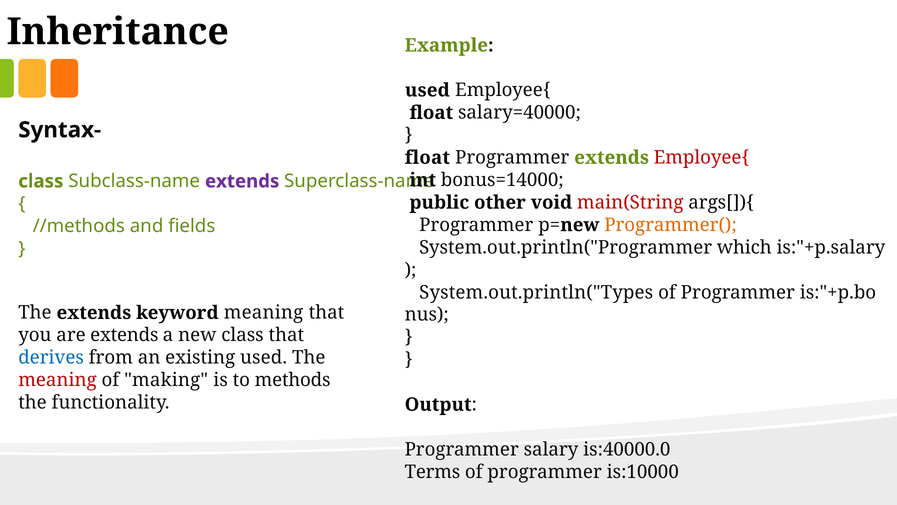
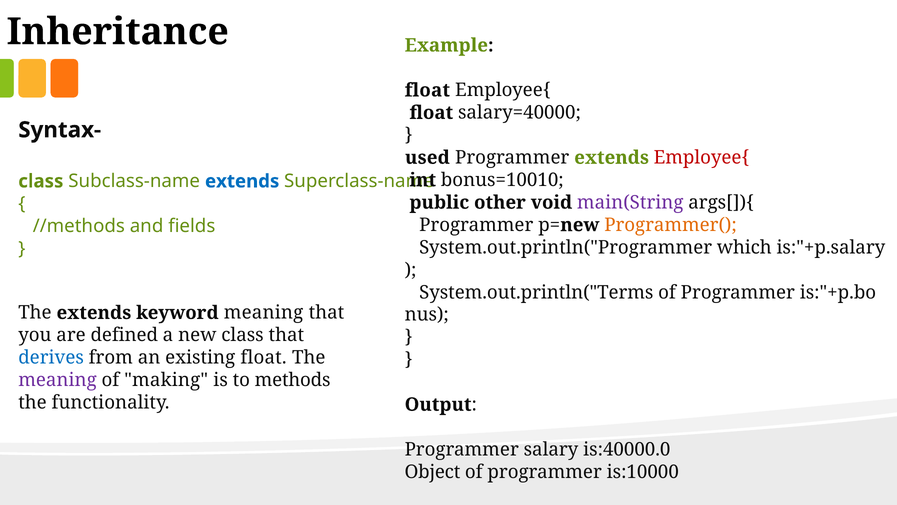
used: used -> float (427, 90)
float: float -> used (427, 158)
bonus=14000: bonus=14000 -> bonus=10010 (502, 180)
extends colour: purple -> blue (242, 181)
main(String colour: red -> purple (630, 202)
System.out.println("Types: System.out.println("Types -> System.out.println("Terms (536, 292)
are extends: extends -> defined (124, 335)
existing used: used -> float (264, 357)
meaning colour: red -> purple (57, 380)
Terms: Terms -> Object (432, 472)
